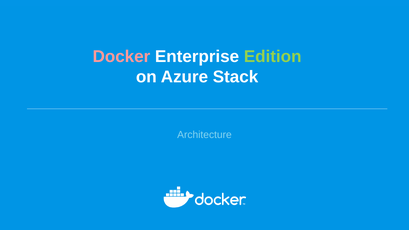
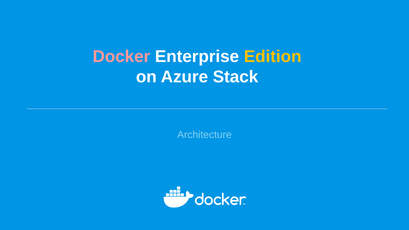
Edition colour: light green -> yellow (273, 57)
